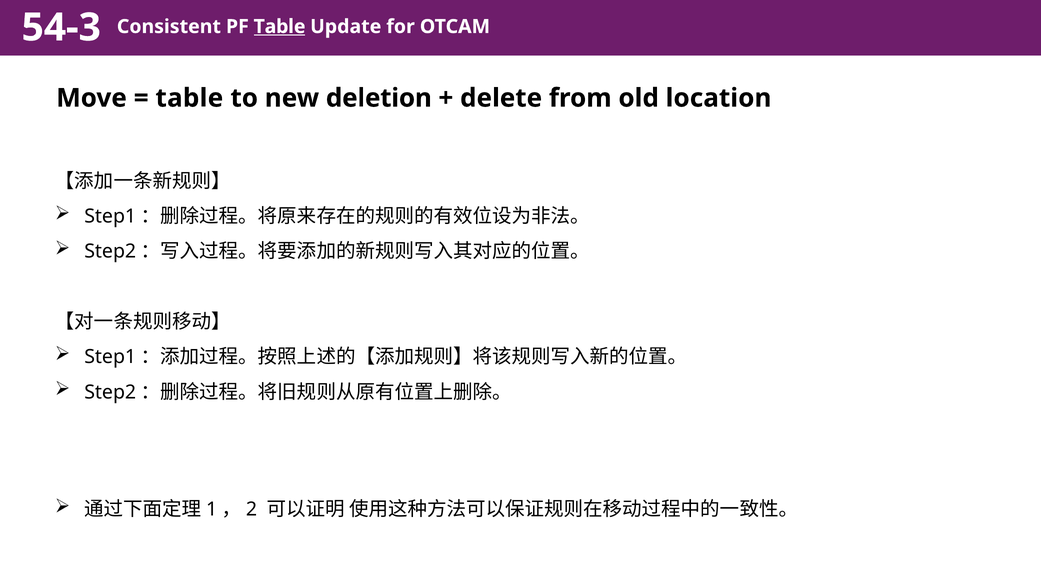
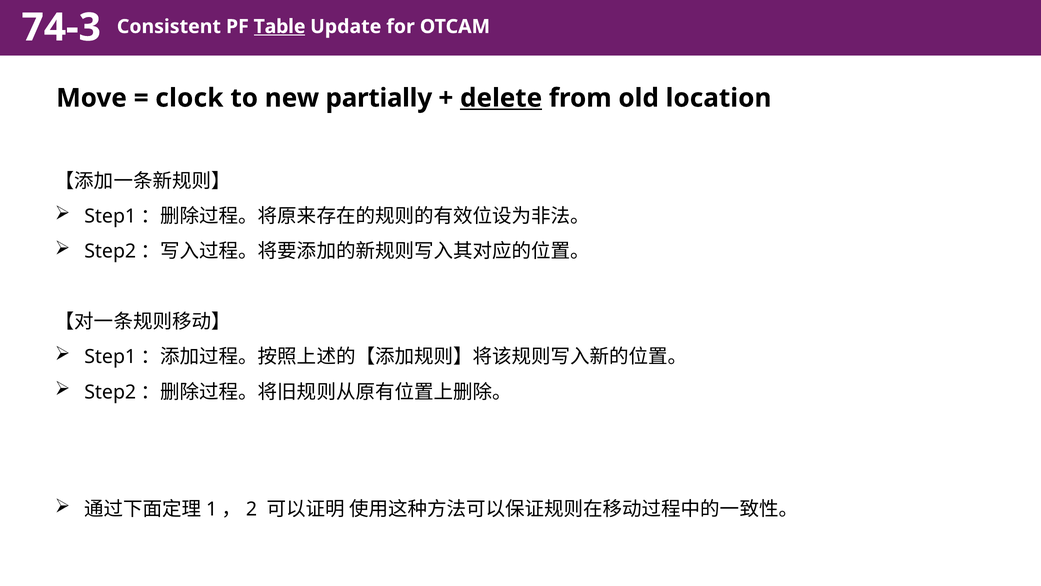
54-3: 54-3 -> 74-3 (61, 28)
table: table -> clock (189, 98)
deletion: deletion -> partially (379, 98)
delete underline: none -> present (501, 98)
